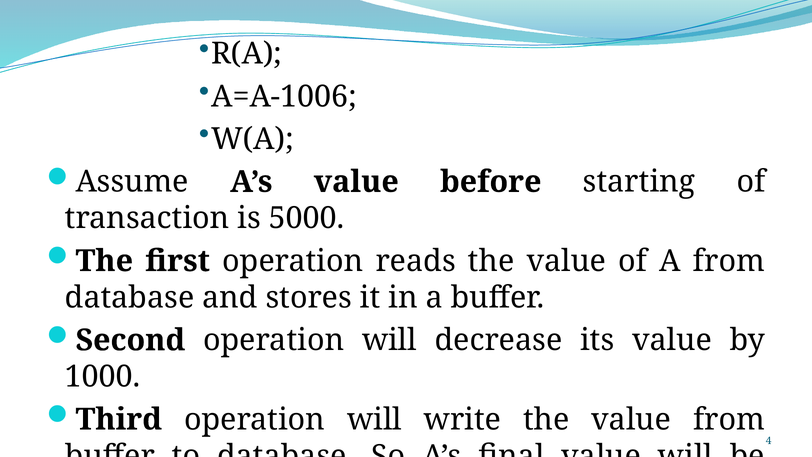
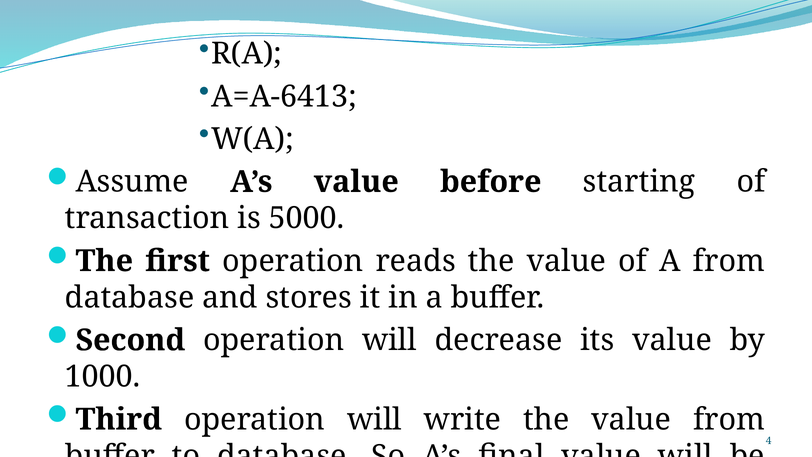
A=A-1006: A=A-1006 -> A=A-6413 (284, 97)
